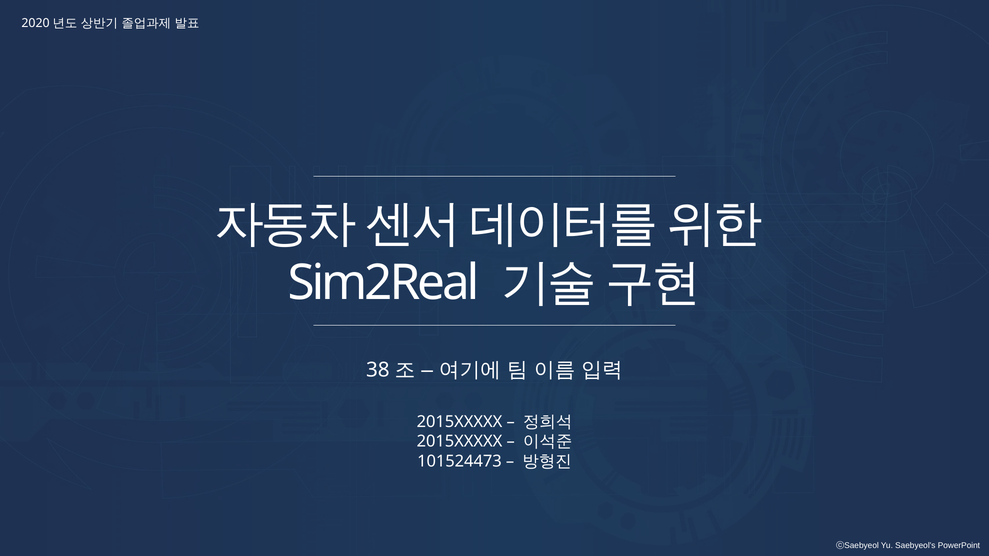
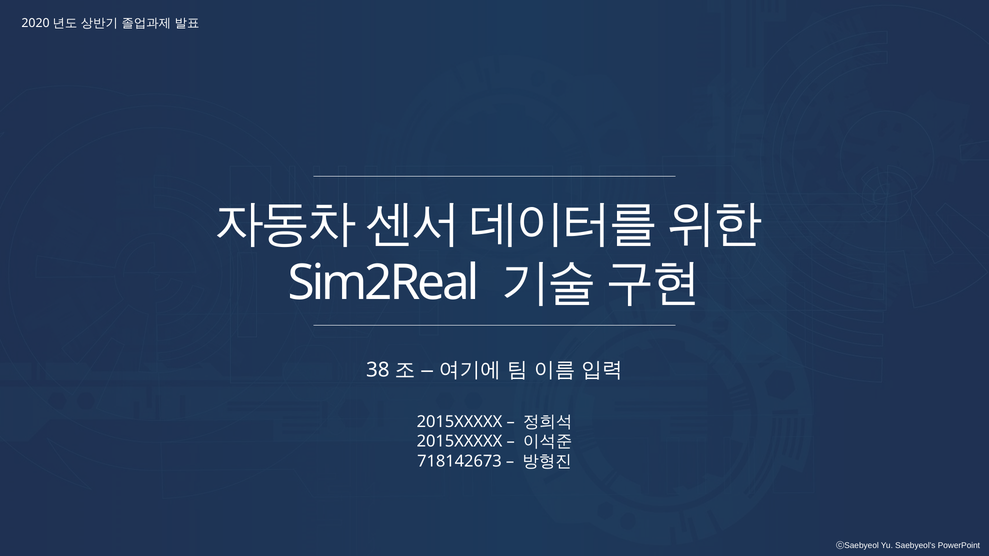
101524473: 101524473 -> 718142673 (459, 461)
